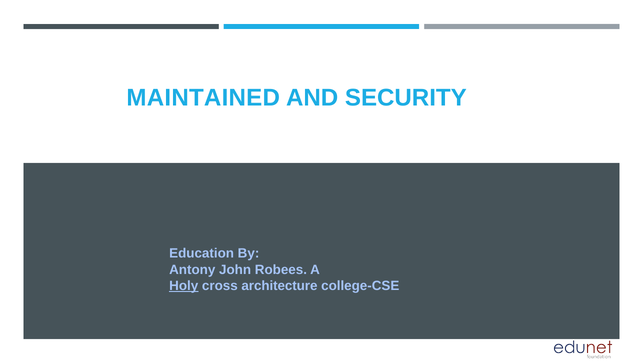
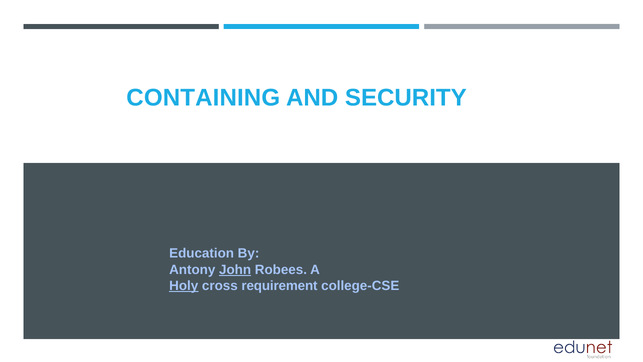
MAINTAINED: MAINTAINED -> CONTAINING (203, 98)
John underline: none -> present (235, 269)
architecture: architecture -> requirement (280, 285)
